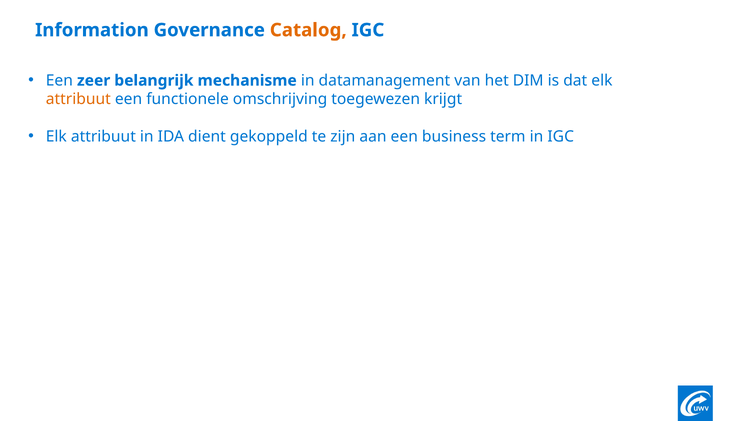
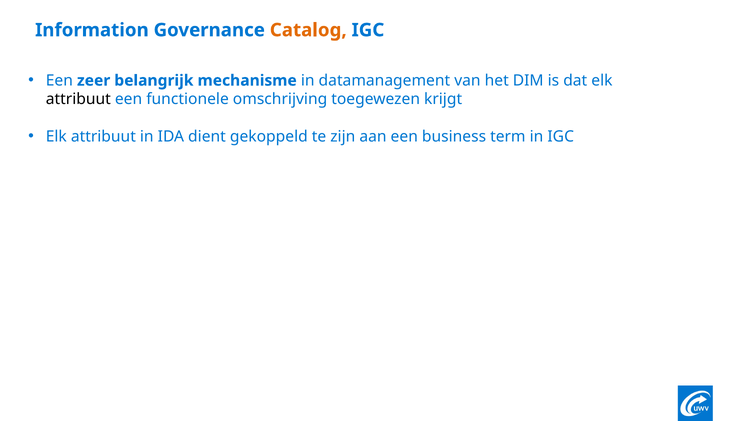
attribuut colour: orange -> black (78, 99)
